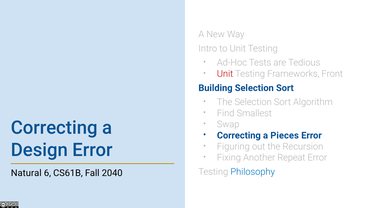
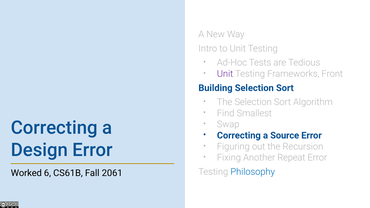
Unit colour: red -> purple (225, 74)
Pieces: Pieces -> Source (285, 135)
Natural: Natural -> Worked (26, 173)
2040: 2040 -> 2061 (112, 173)
